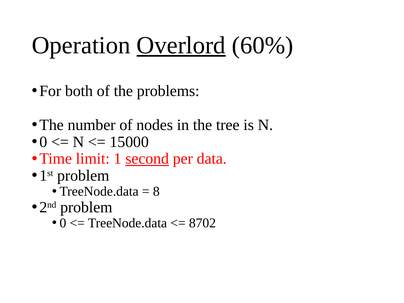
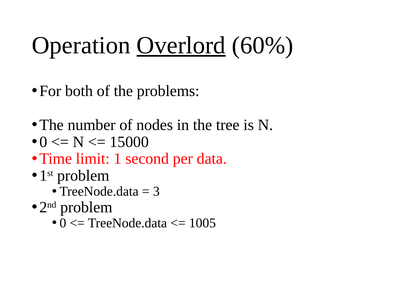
second underline: present -> none (147, 159)
8: 8 -> 3 (156, 191)
8702: 8702 -> 1005 (202, 223)
